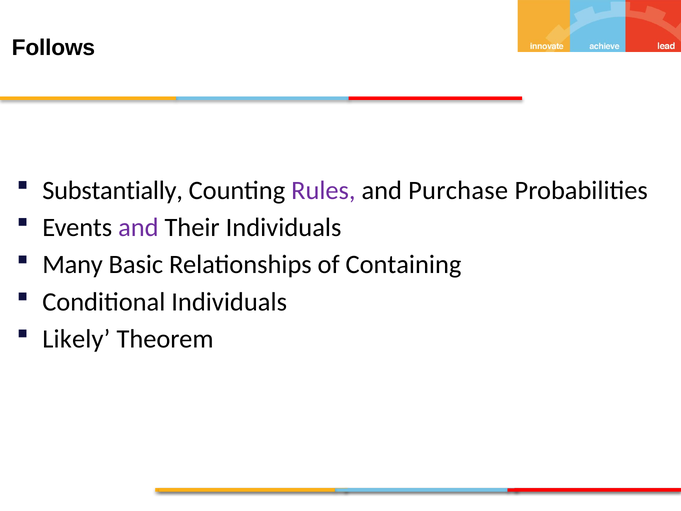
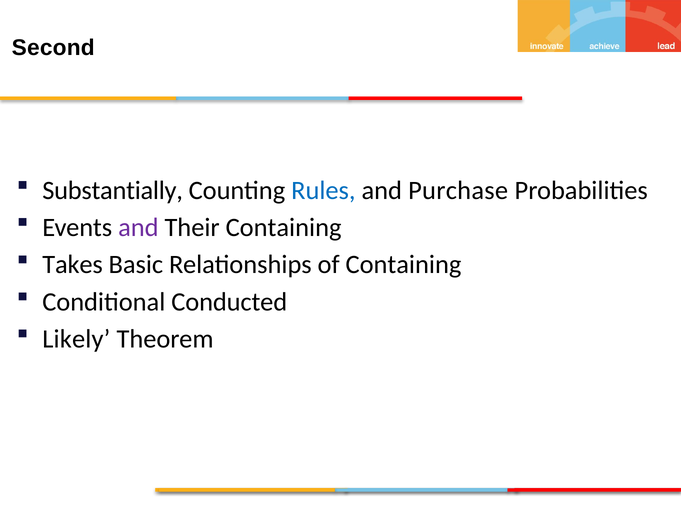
Follows: Follows -> Second (53, 48)
Rules colour: purple -> blue (323, 190)
Their Individuals: Individuals -> Containing (284, 227)
Many: Many -> Takes (73, 265)
Conditional Individuals: Individuals -> Conducted (229, 302)
